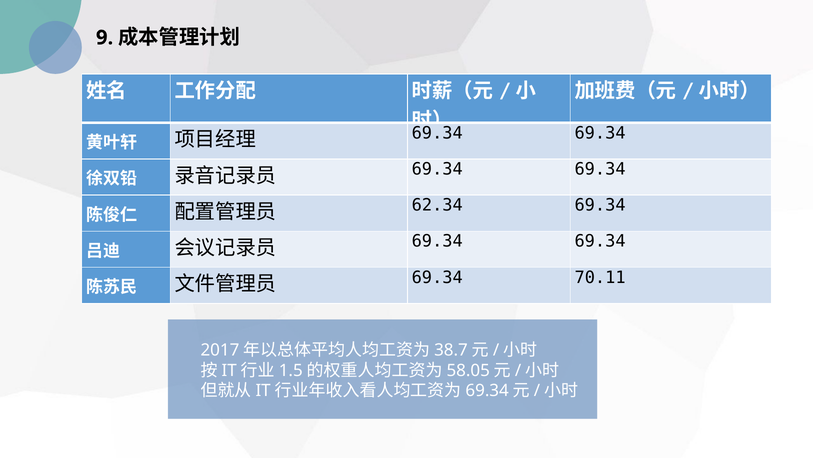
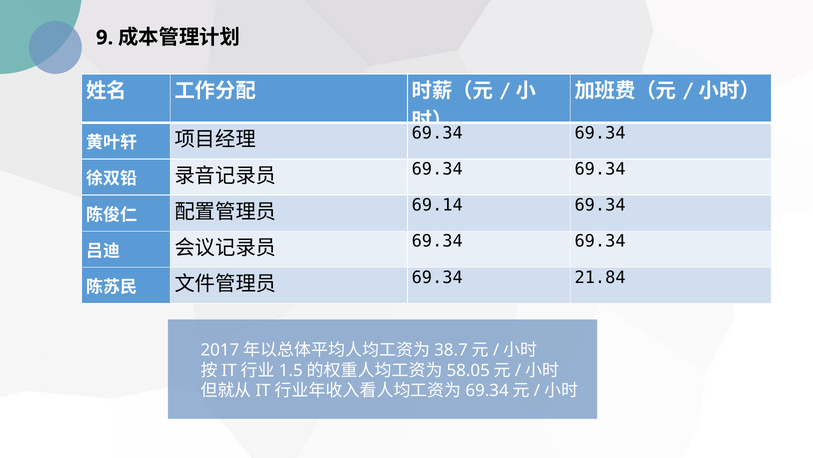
62.34: 62.34 -> 69.14 (437, 205)
70.11: 70.11 -> 21.84 (600, 277)
